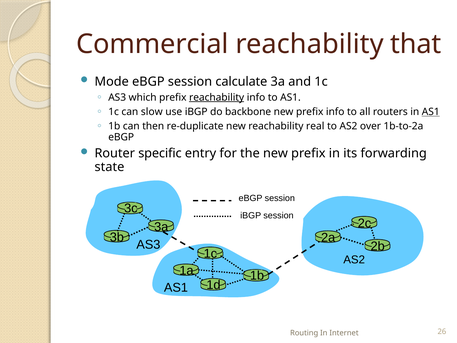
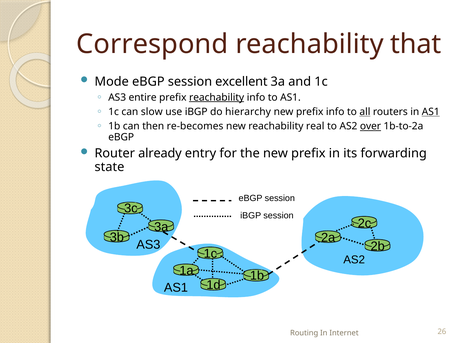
Commercial: Commercial -> Correspond (152, 44)
calculate: calculate -> excellent (241, 81)
which: which -> entire (143, 97)
backbone: backbone -> hierarchy (248, 112)
all underline: none -> present (365, 112)
re-duplicate: re-duplicate -> re-becomes (195, 126)
over underline: none -> present (370, 126)
specific: specific -> already (160, 153)
